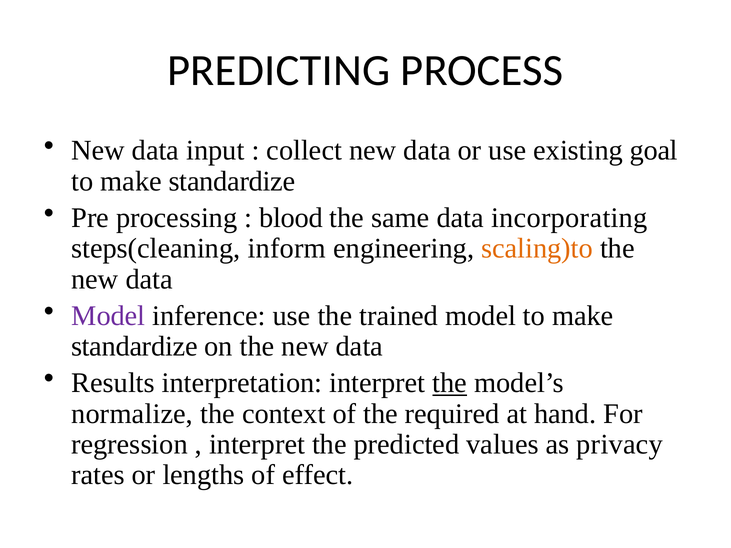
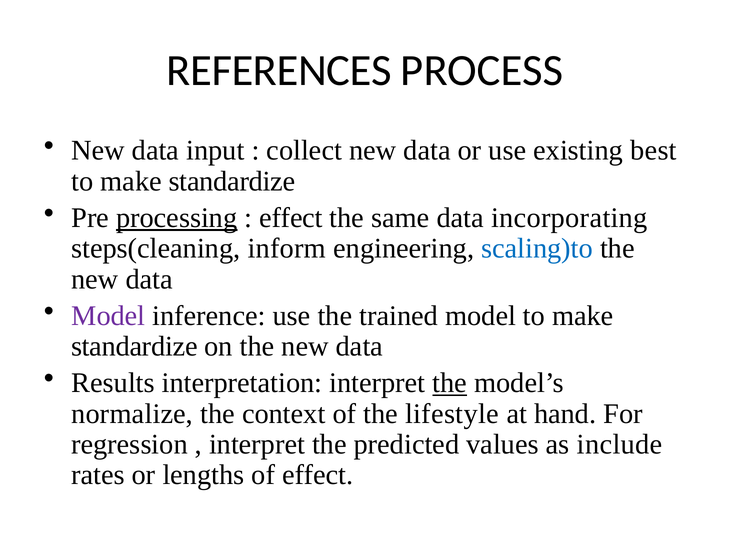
PREDICTING: PREDICTING -> REFERENCES (279, 71)
goal: goal -> best (654, 151)
processing underline: none -> present (177, 218)
blood: blood -> effect (291, 218)
scaling)to colour: orange -> blue (537, 249)
required: required -> lifestyle (452, 414)
privacy: privacy -> include (620, 445)
